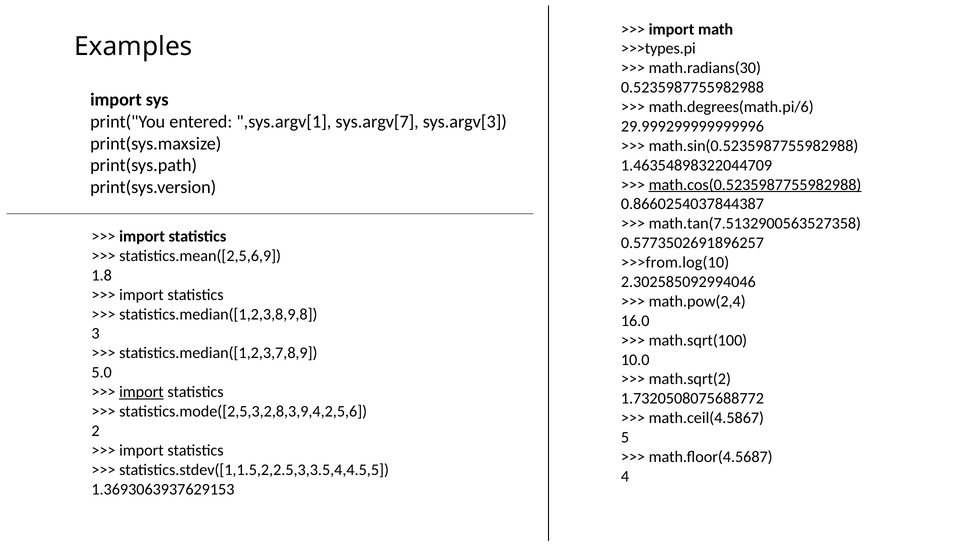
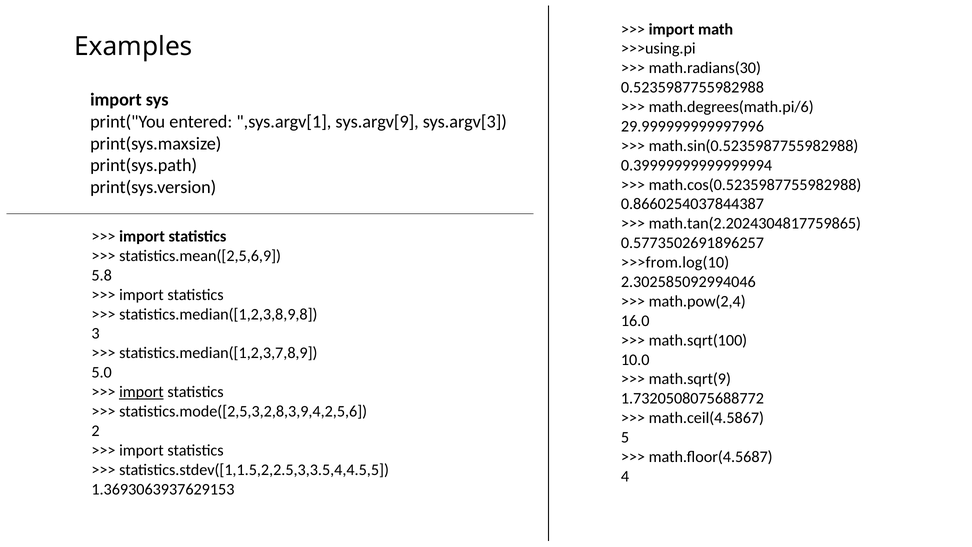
>>>types.pi: >>>types.pi -> >>>using.pi (658, 49)
sys.argv[7: sys.argv[7 -> sys.argv[9 (377, 122)
29.999299999999996: 29.999299999999996 -> 29.999999999997996 (692, 126)
1.46354898322044709: 1.46354898322044709 -> 0.39999999999999994 (697, 165)
math.cos(0.5235987755982988 underline: present -> none (755, 185)
math.tan(7.5132900563527358: math.tan(7.5132900563527358 -> math.tan(2.2024304817759865 (755, 223)
1.8: 1.8 -> 5.8 (102, 275)
math.sqrt(2: math.sqrt(2 -> math.sqrt(9 (690, 379)
